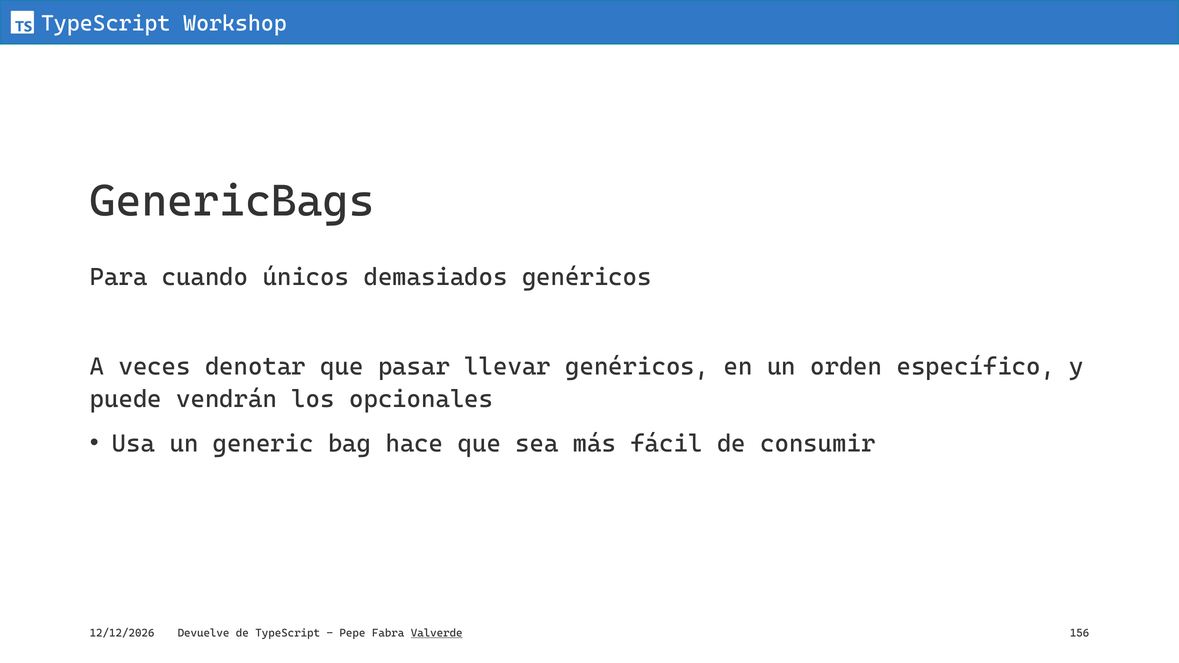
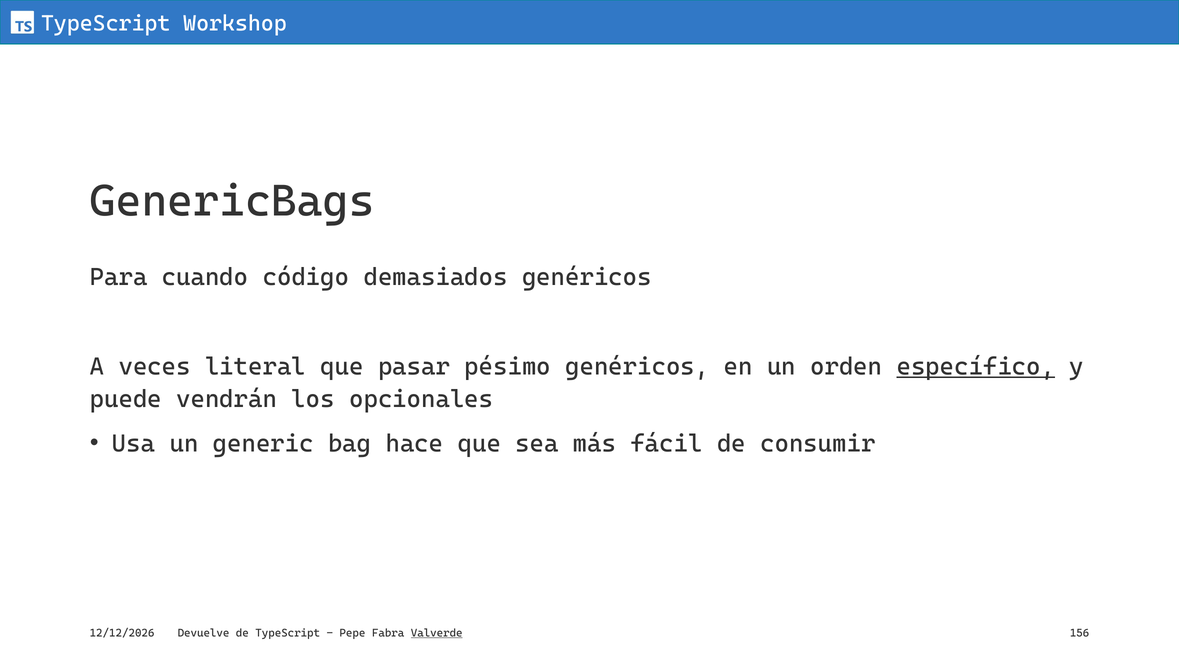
únicos: únicos -> código (306, 277)
denotar: denotar -> literal (255, 367)
llevar: llevar -> pésimo (508, 367)
específico underline: none -> present (976, 367)
